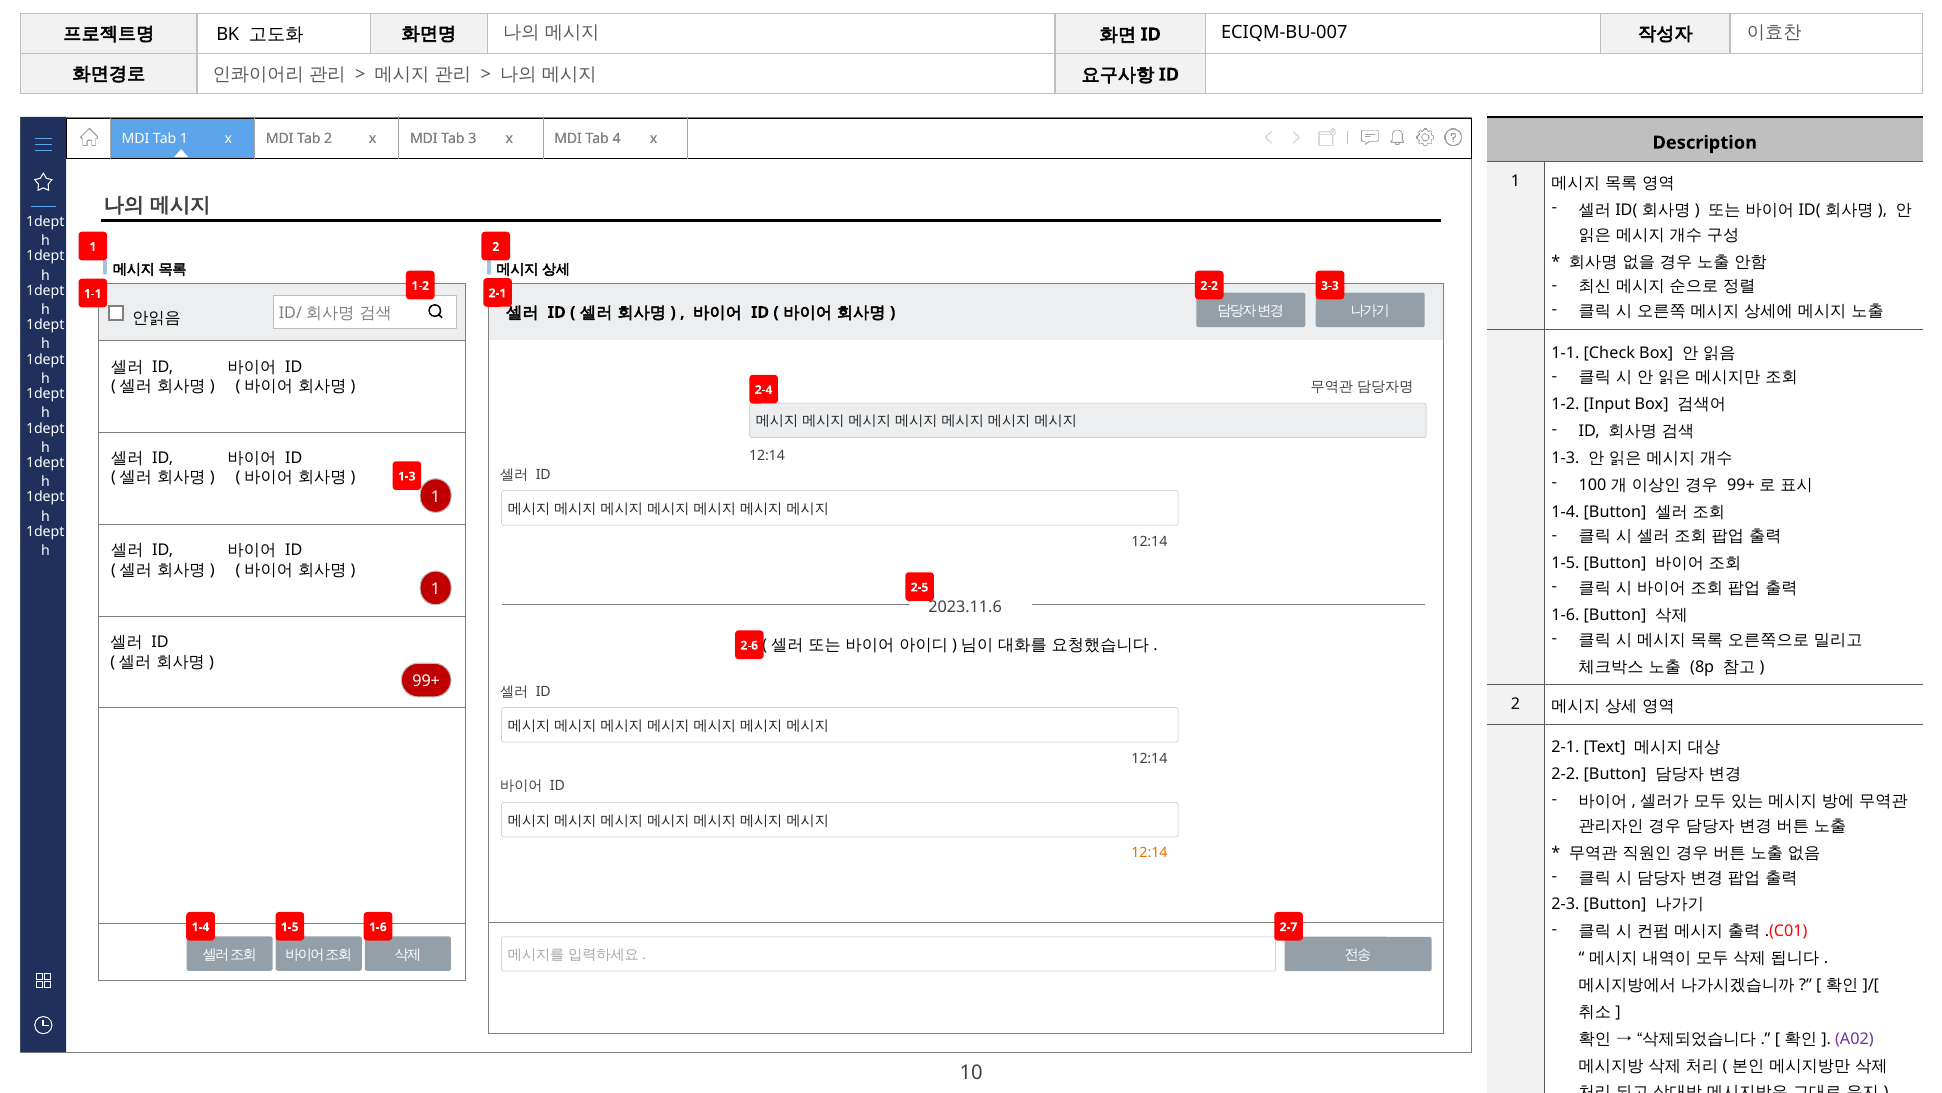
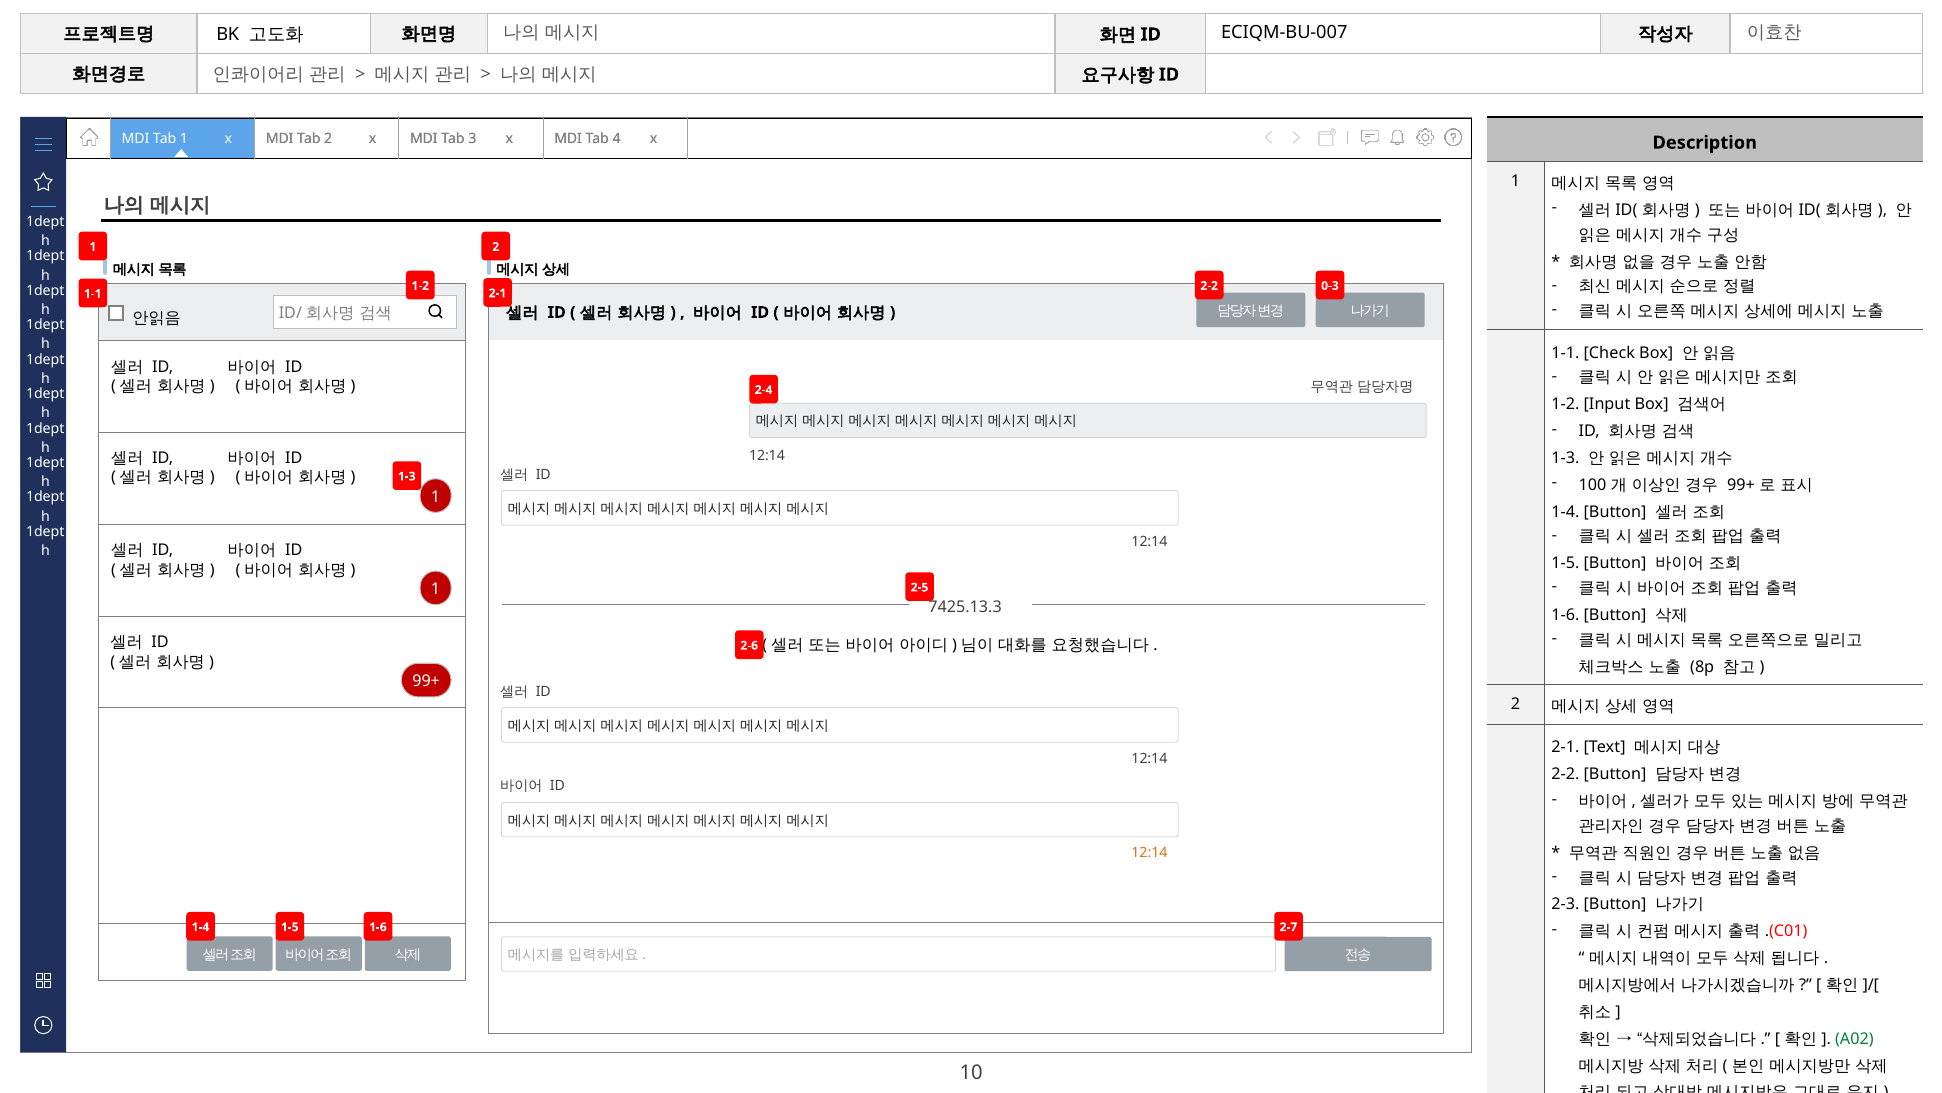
3-3: 3-3 -> 0-3 (1330, 286)
2023.11.6: 2023.11.6 -> 7425.13.3 (965, 606)
A02 colour: purple -> green (1854, 1038)
